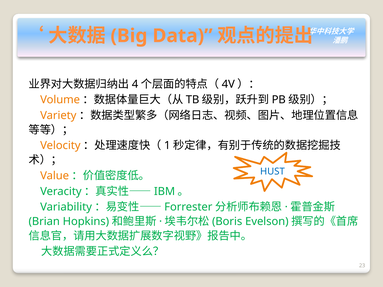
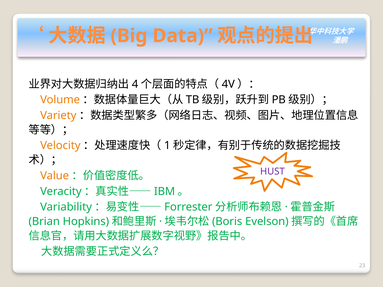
HUST colour: blue -> purple (272, 171)
